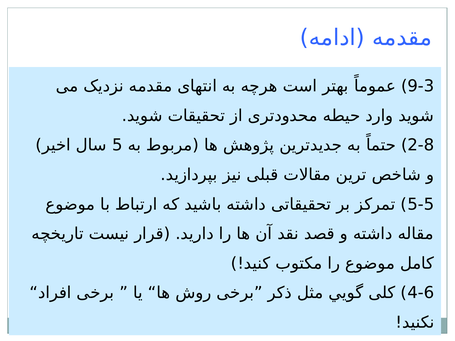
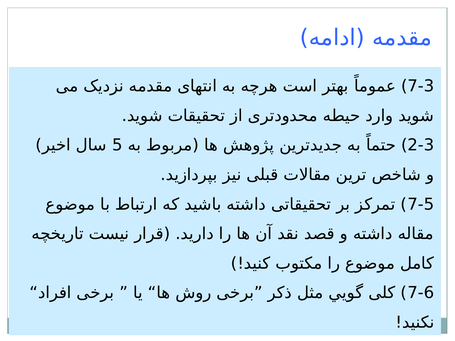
9-3: 9-3 -> 7-3 (421, 86)
2-8: 2-8 -> 2-3 (421, 145)
5-5: 5-5 -> 7-5 (421, 204)
4-6: 4-6 -> 7-6 (421, 293)
